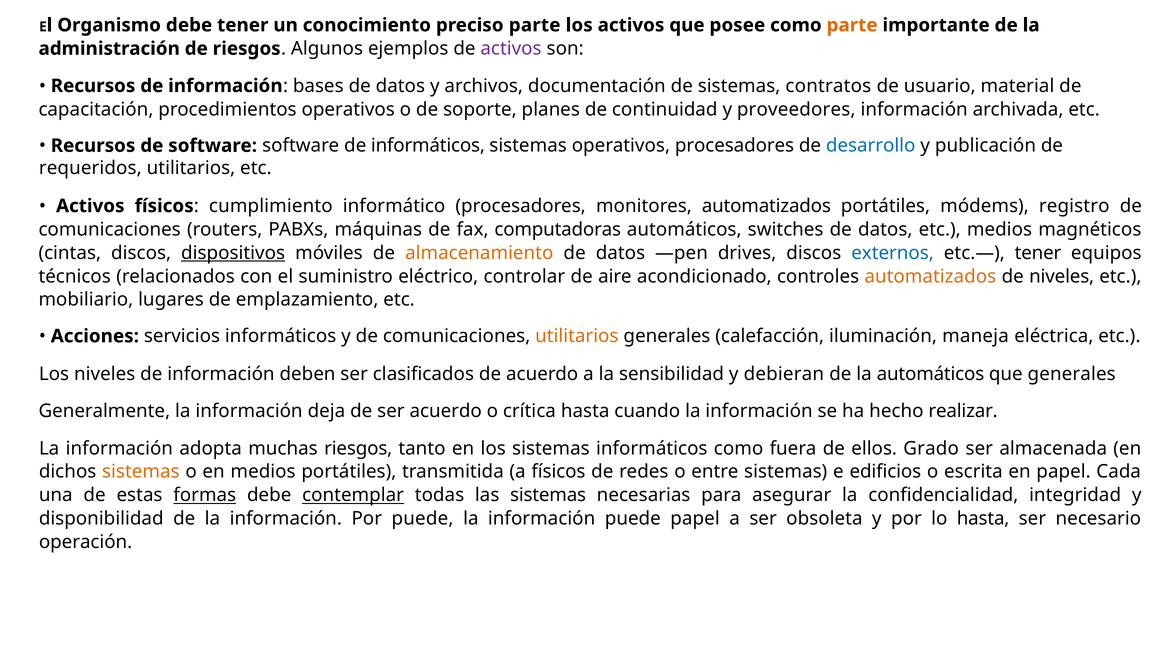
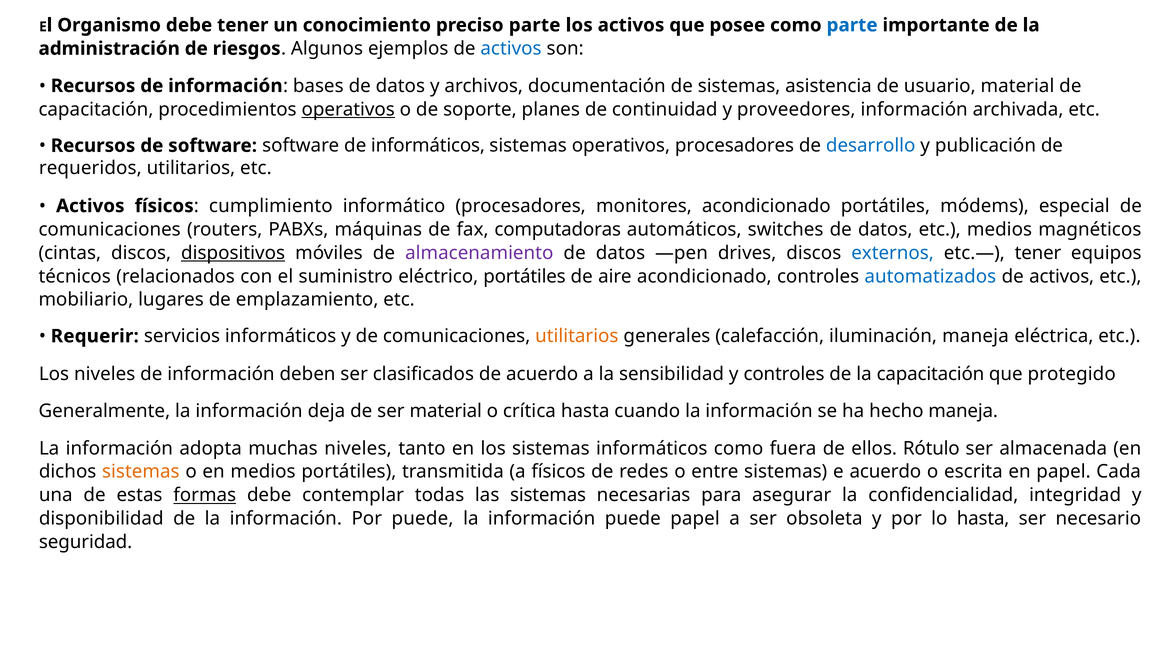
parte colour: orange -> blue (852, 25)
activos colour: purple -> blue (511, 49)
contratos: contratos -> asistencia (828, 86)
operativos underline: none -> present (348, 109)
monitores automatizados: automatizados -> acondicionado (766, 206)
registro: registro -> especial (1074, 206)
almacenamiento colour: orange -> purple (479, 253)
eléctrico controlar: controlar -> portátiles (525, 276)
automatizados colour: orange -> blue (930, 276)
niveles: niveles -> activos (1062, 276)
Acciones: Acciones -> Requerir (95, 336)
y debieran: debieran -> controles (784, 374)
la automáticos: automáticos -> capacitación (930, 374)
que generales: generales -> protegido (1072, 374)
ser acuerdo: acuerdo -> material (446, 411)
hecho realizar: realizar -> maneja (963, 411)
muchas riesgos: riesgos -> niveles (358, 448)
Grado: Grado -> Rótulo (931, 448)
e edificios: edificios -> acuerdo (885, 471)
contemplar underline: present -> none (353, 495)
operación: operación -> seguridad (86, 542)
